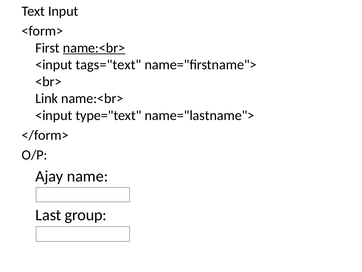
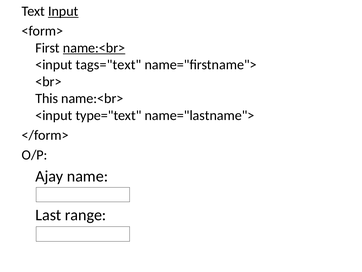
Input underline: none -> present (63, 11)
Link: Link -> This (47, 98)
group: group -> range (86, 215)
